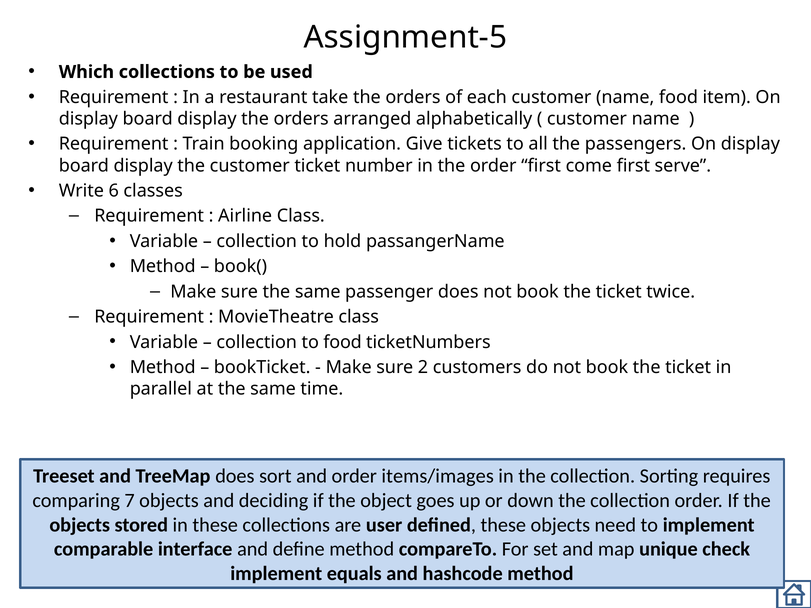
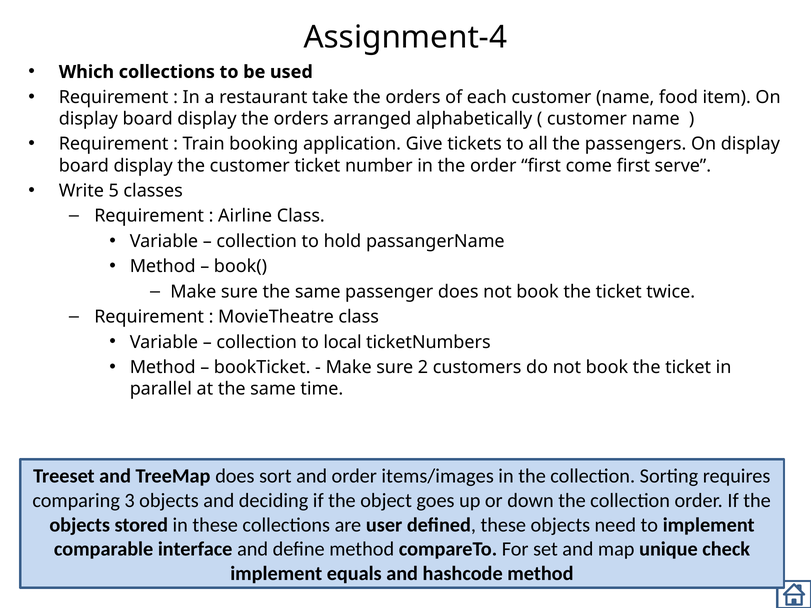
Assignment-5: Assignment-5 -> Assignment-4 (405, 37)
6: 6 -> 5 (114, 191)
to food: food -> local (343, 342)
7: 7 -> 3 (130, 501)
